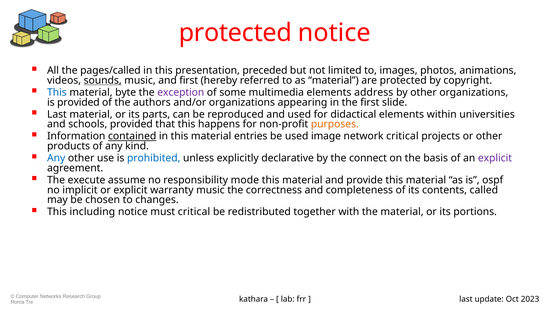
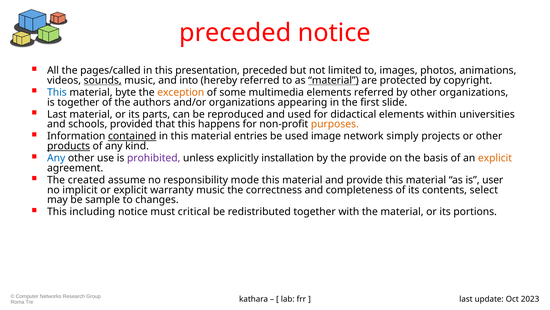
protected: protected -> preceded (235, 33)
and first: first -> into (189, 80)
material underline: none -> present (333, 80)
exception colour: purple -> orange (181, 92)
elements address: address -> referred (374, 92)
is provided: provided -> together (78, 102)
network critical: critical -> simply (402, 136)
products underline: none -> present (69, 146)
prohibited colour: blue -> purple (154, 158)
declarative: declarative -> installation (288, 158)
the connect: connect -> provide (368, 158)
explicit colour: purple -> orange (495, 158)
execute: execute -> created (86, 180)
ospf: ospf -> user (493, 180)
called: called -> select (484, 190)
chosen: chosen -> sample (103, 199)
